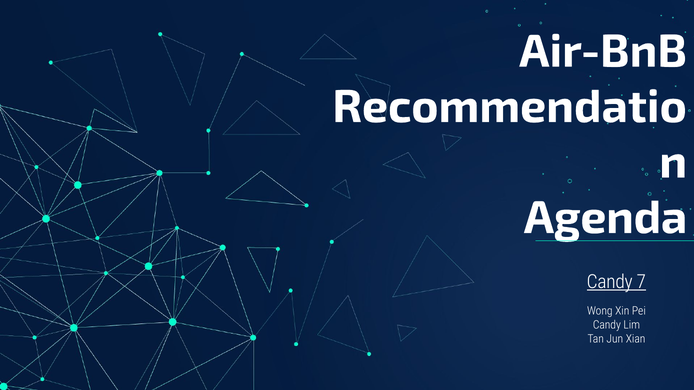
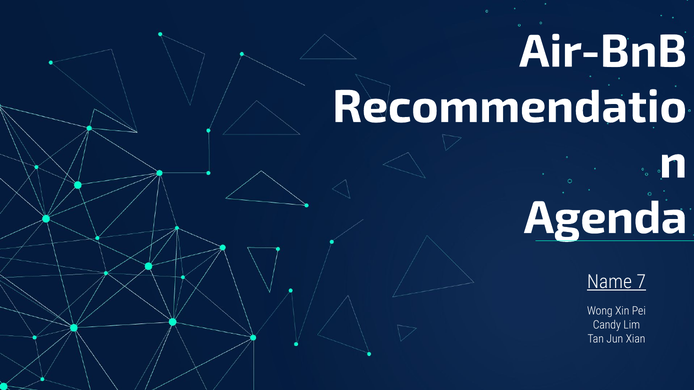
Candy: Candy -> Name (610, 282)
